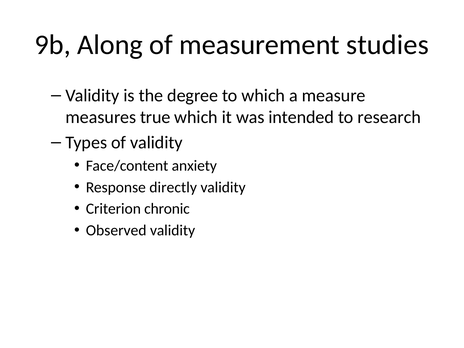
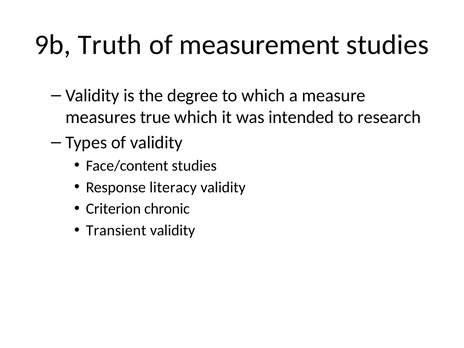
Along: Along -> Truth (110, 45)
Face/content anxiety: anxiety -> studies (194, 166)
directly: directly -> literacy (173, 187)
Observed: Observed -> Transient (116, 231)
